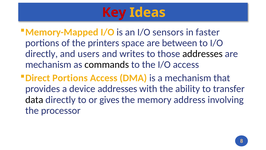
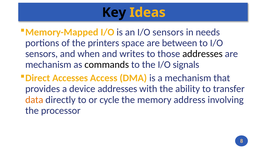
Key colour: red -> black (114, 12)
faster: faster -> needs (208, 32)
directly: directly -> sensors (42, 54)
users: users -> when (89, 54)
I/O access: access -> signals (186, 64)
Direct Portions: Portions -> Accesses (70, 78)
data colour: black -> orange (34, 99)
gives: gives -> cycle (109, 99)
